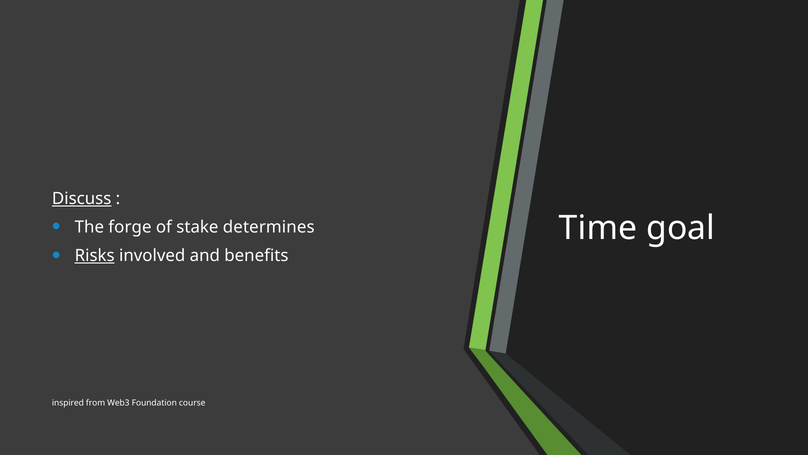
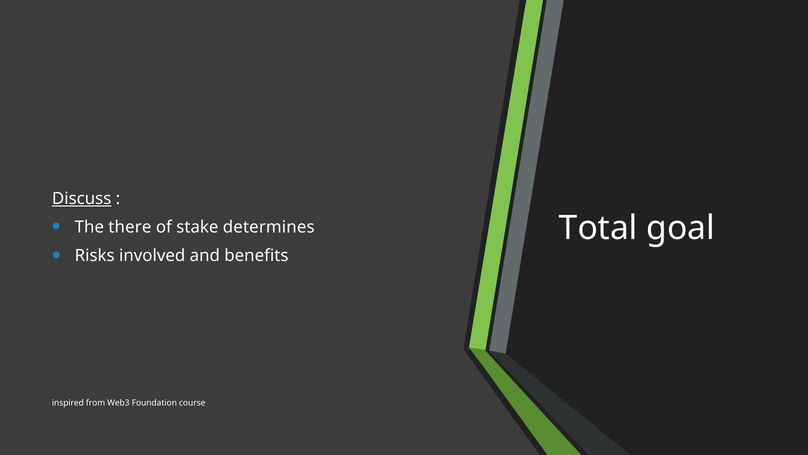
forge: forge -> there (130, 227)
Time: Time -> Total (598, 228)
Risks underline: present -> none (95, 256)
